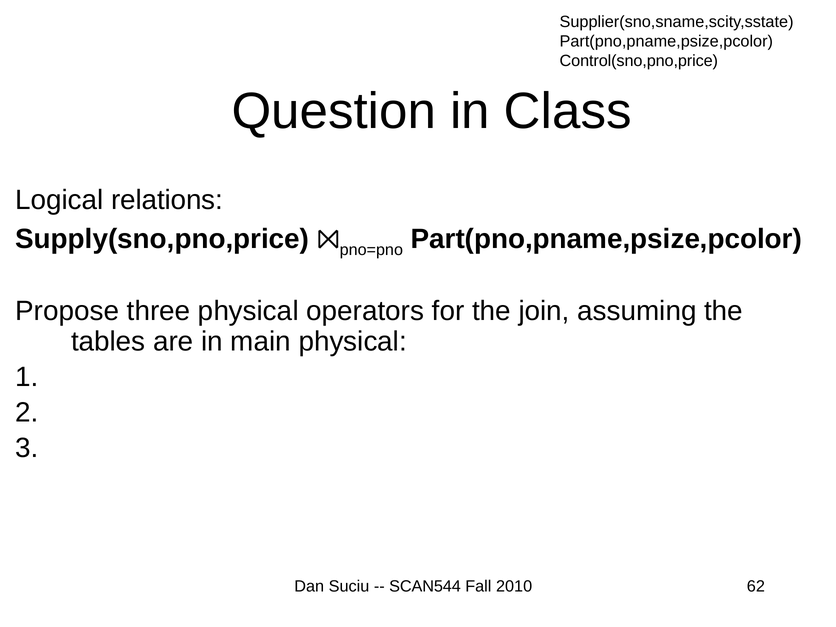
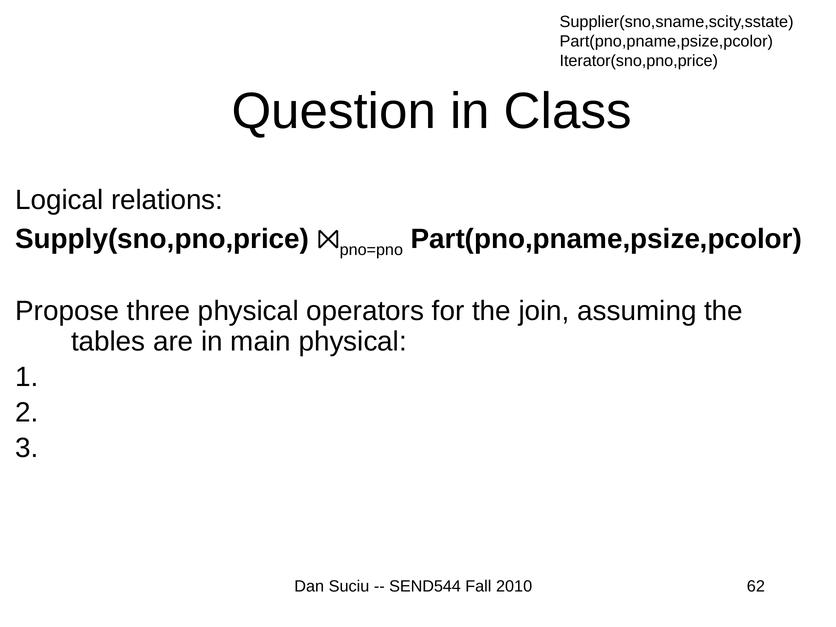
Control(sno,pno,price: Control(sno,pno,price -> Iterator(sno,pno,price (639, 61)
SCAN544: SCAN544 -> SEND544 (425, 586)
